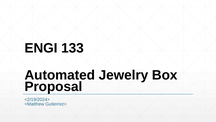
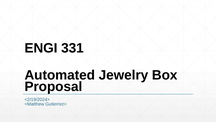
133: 133 -> 331 (73, 48)
